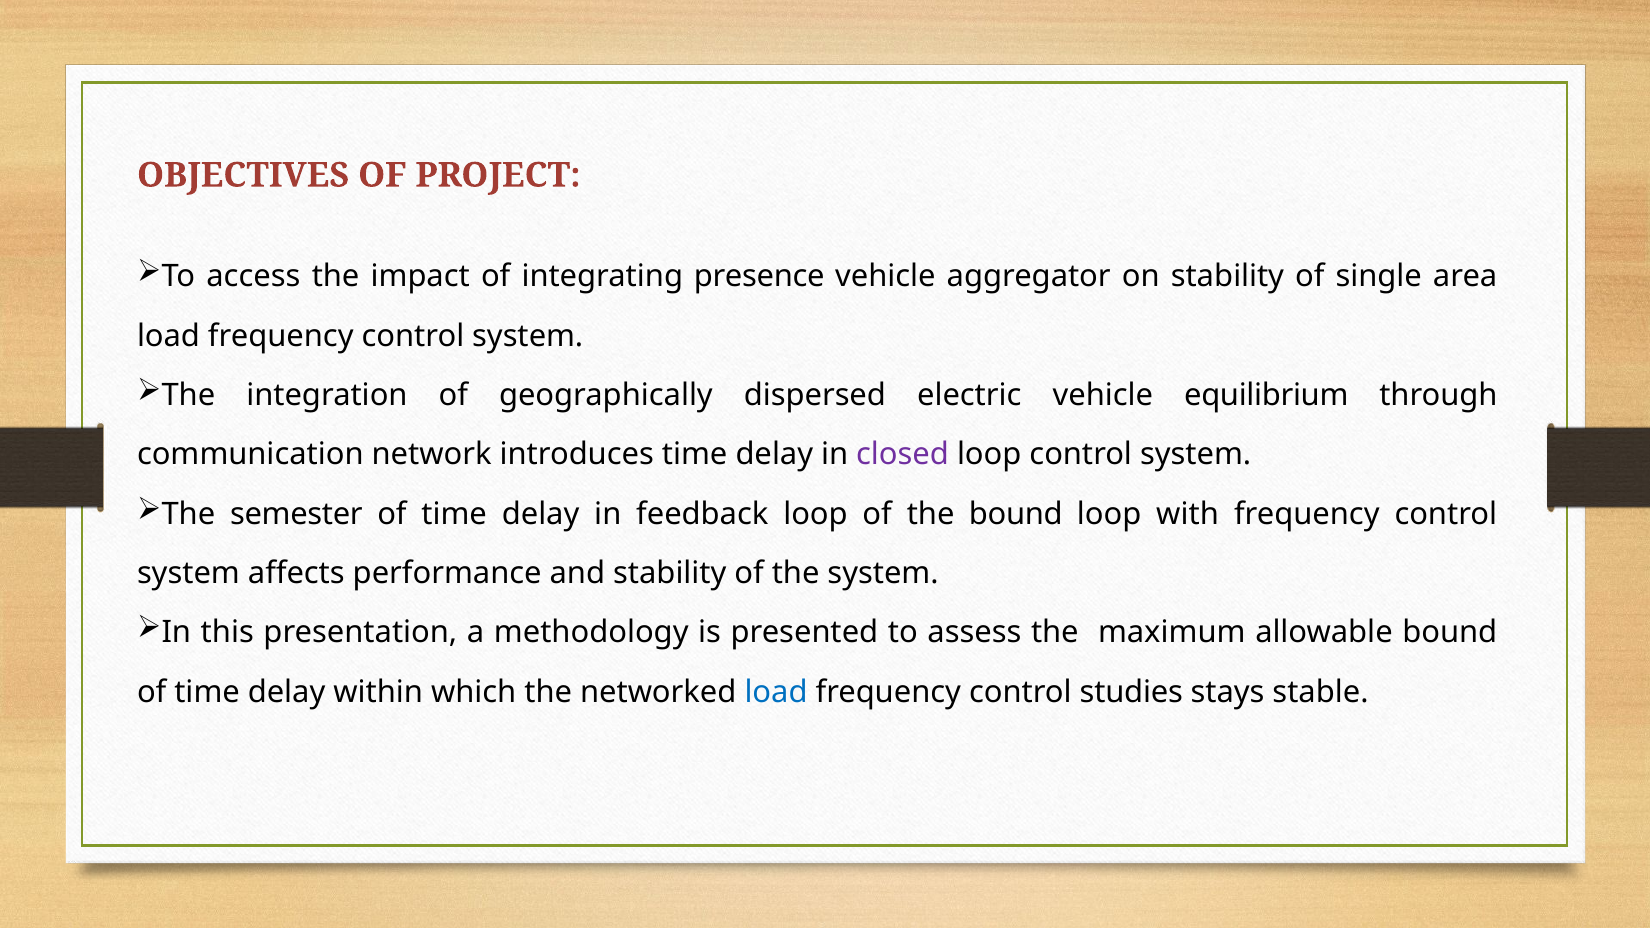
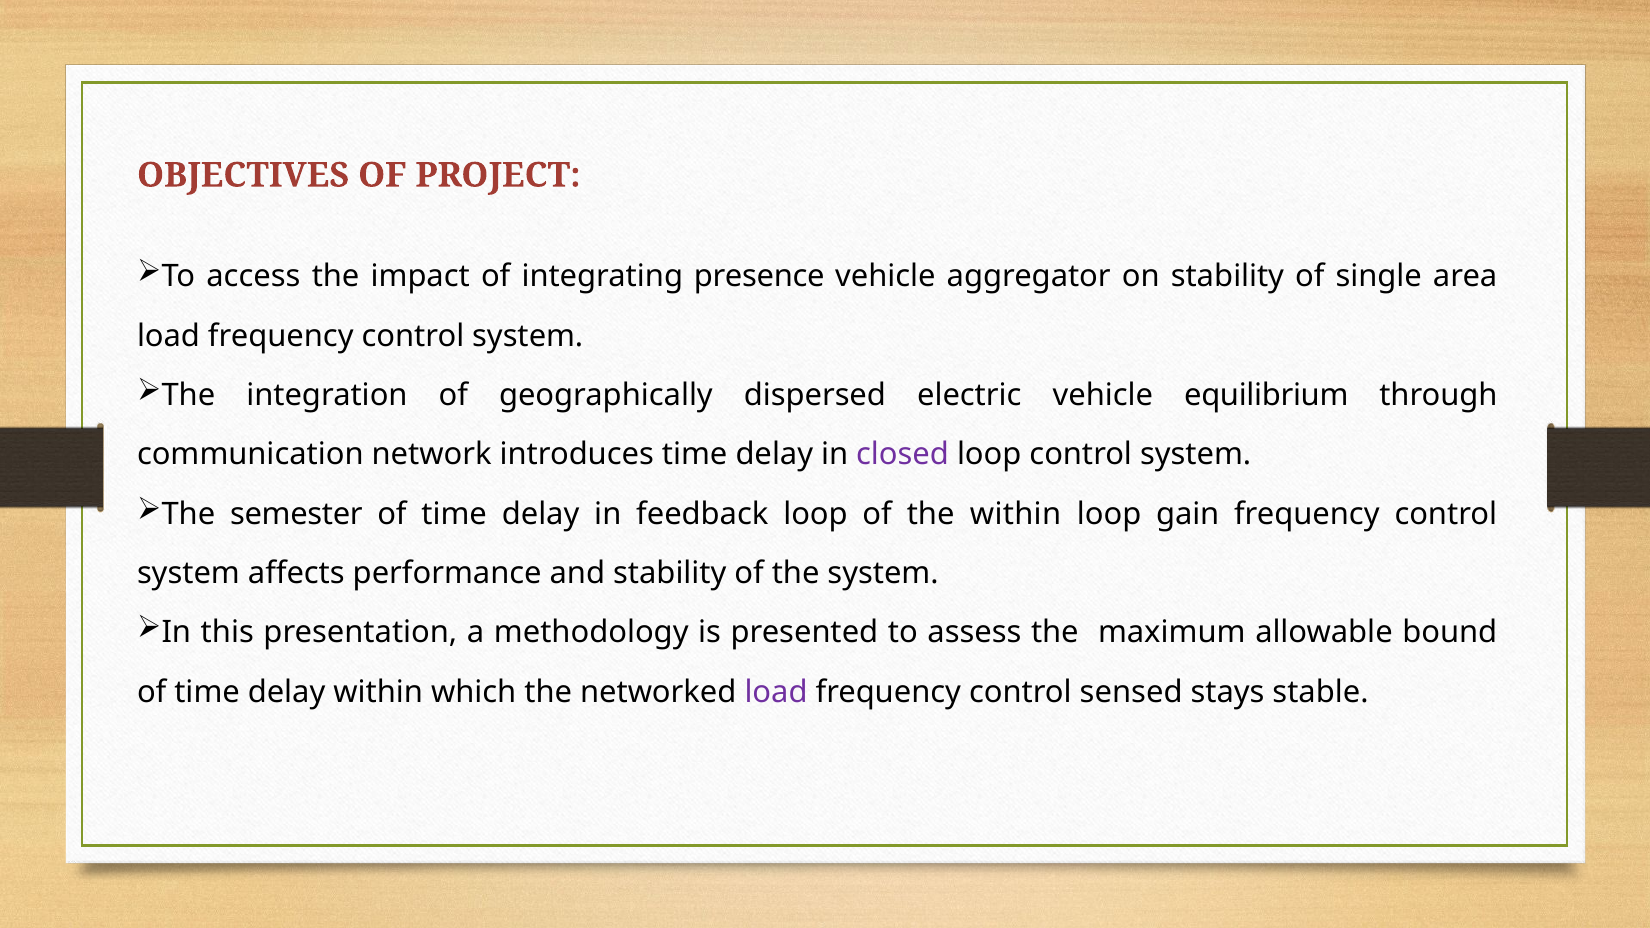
the bound: bound -> within (1016, 514)
with: with -> gain (1188, 514)
load colour: blue -> purple (776, 692)
studies: studies -> sensed (1131, 692)
